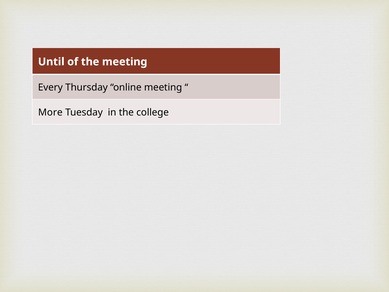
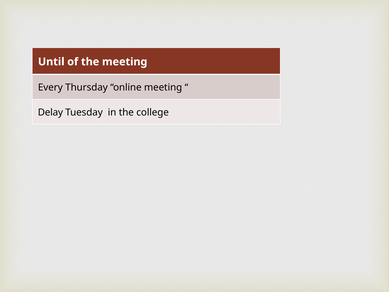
More: More -> Delay (50, 112)
